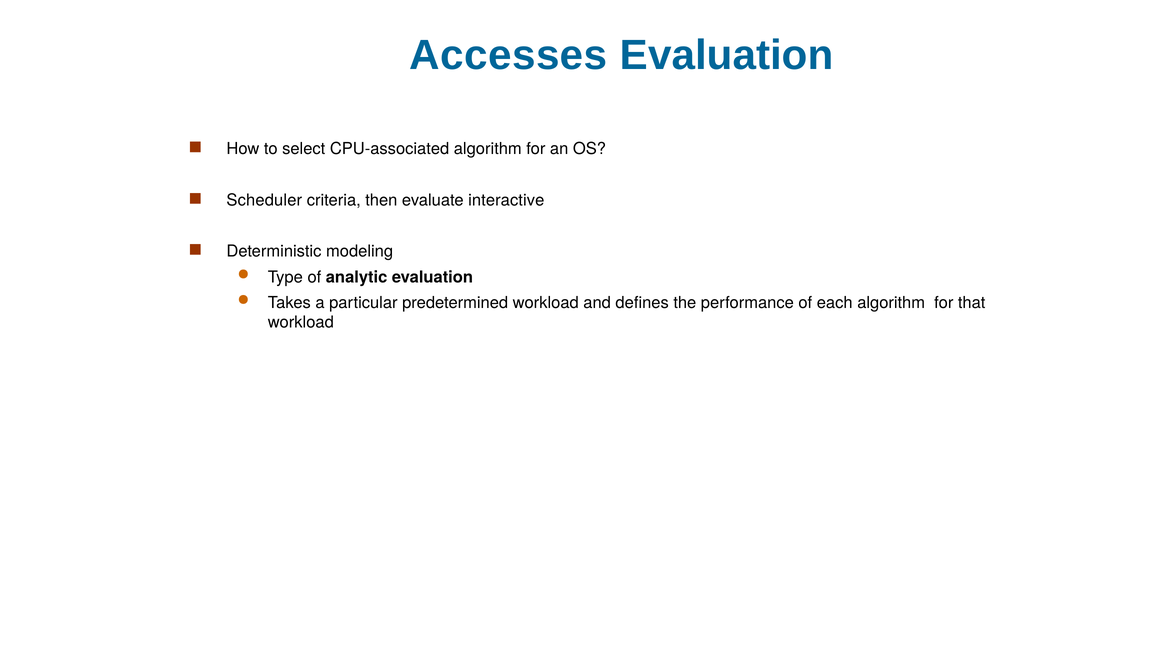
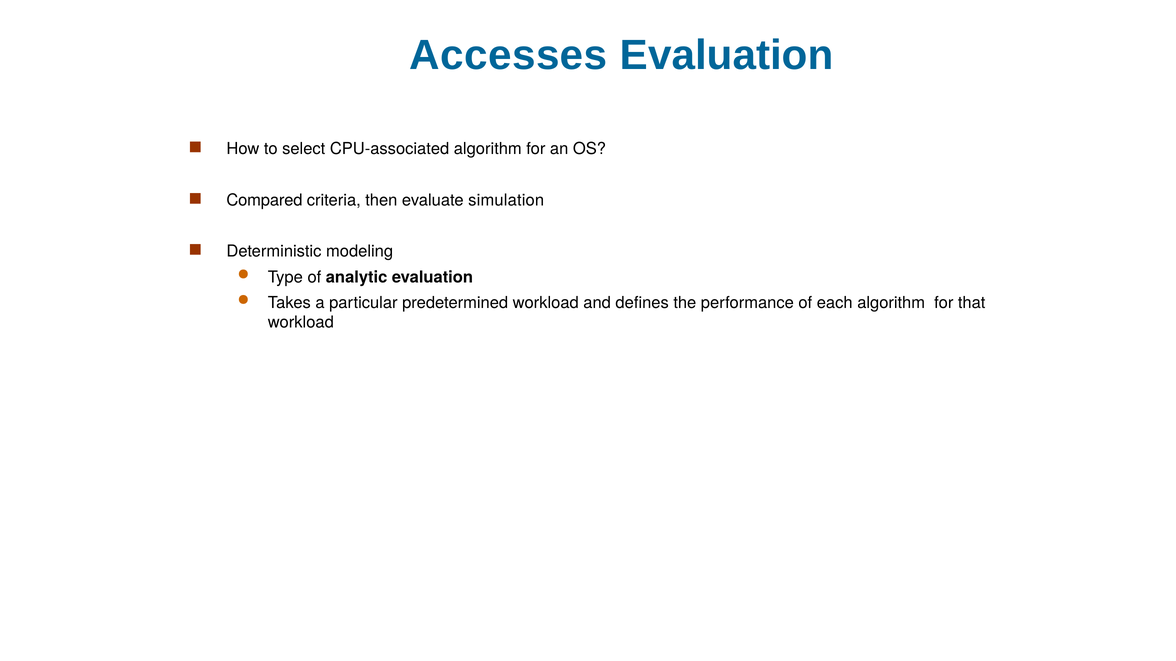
Scheduler: Scheduler -> Compared (264, 200)
interactive: interactive -> simulation (506, 200)
